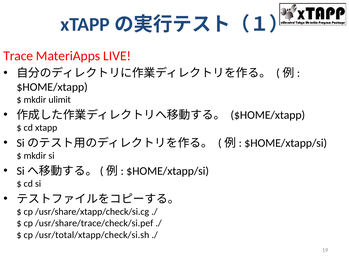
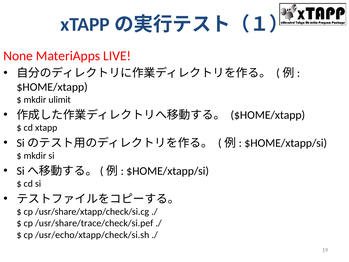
Trace: Trace -> None (18, 56)
/usr/total/xtapp/check/si.sh: /usr/total/xtapp/check/si.sh -> /usr/echo/xtapp/check/si.sh (92, 235)
